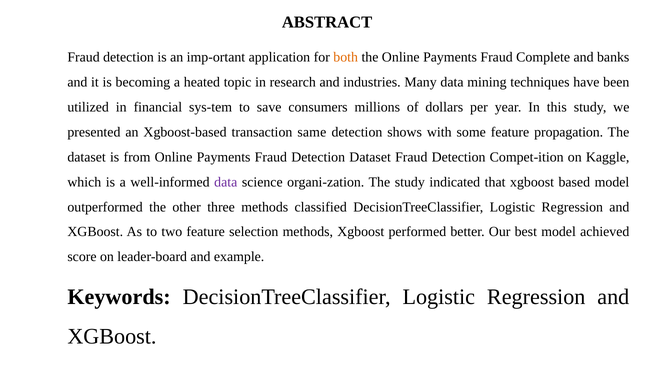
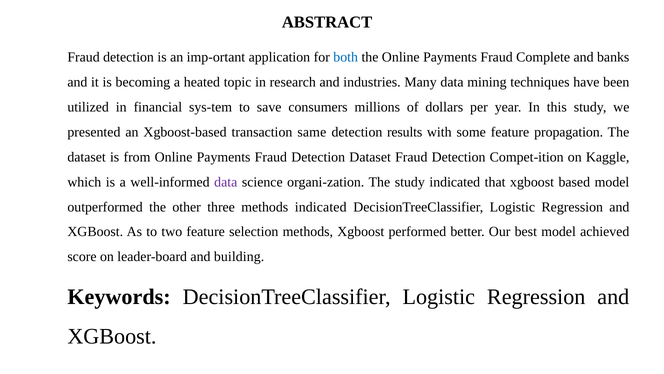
both colour: orange -> blue (346, 57)
shows: shows -> results (405, 132)
methods classified: classified -> indicated (321, 207)
example: example -> building (239, 256)
